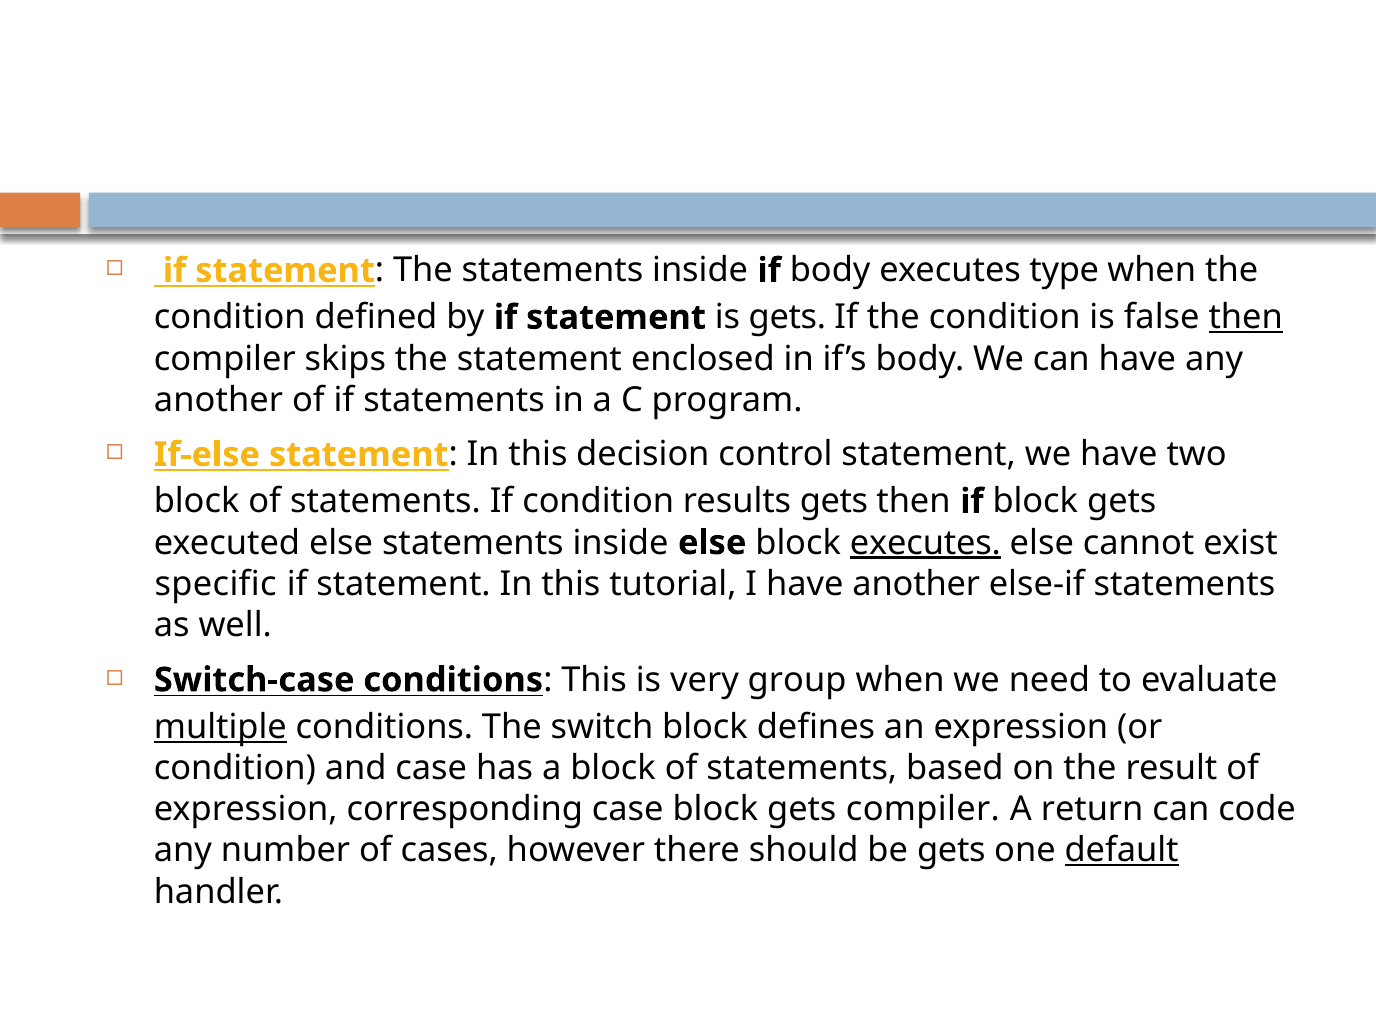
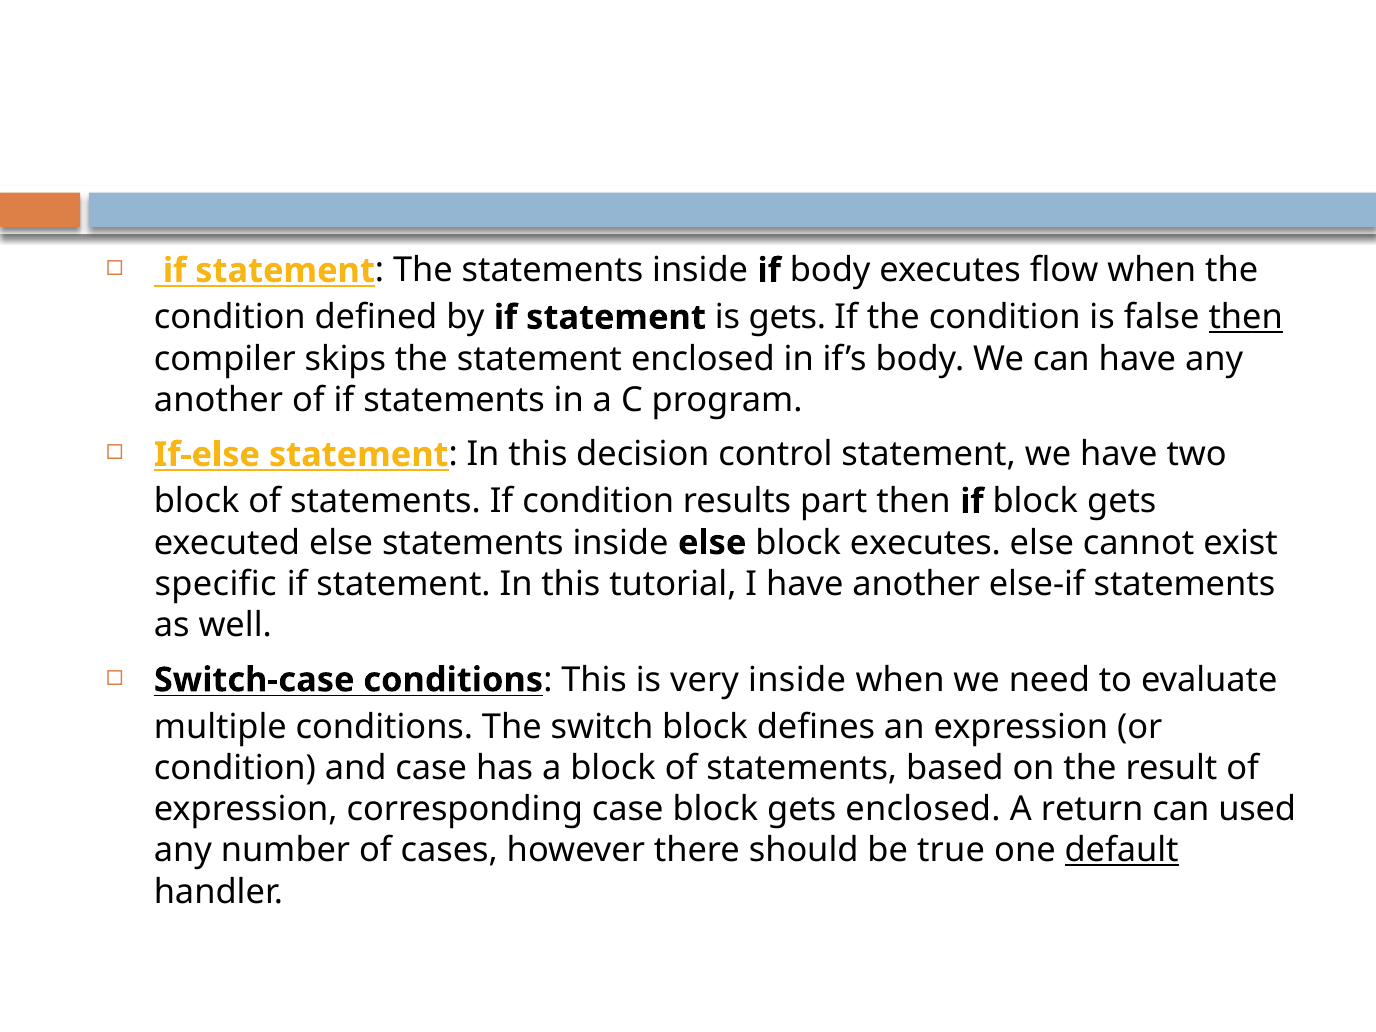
type: type -> flow (1064, 271)
results gets: gets -> part (834, 501)
executes underline: present -> none (925, 543)
very group: group -> inside (797, 680)
multiple underline: present -> none (220, 727)
gets compiler: compiler -> enclosed (923, 809)
code: code -> used (1257, 809)
be gets: gets -> true (951, 851)
